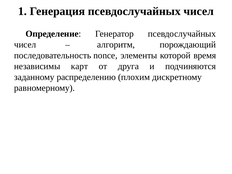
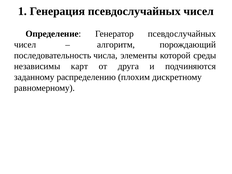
nonce: nonce -> числа (105, 55)
время: время -> среды (205, 55)
